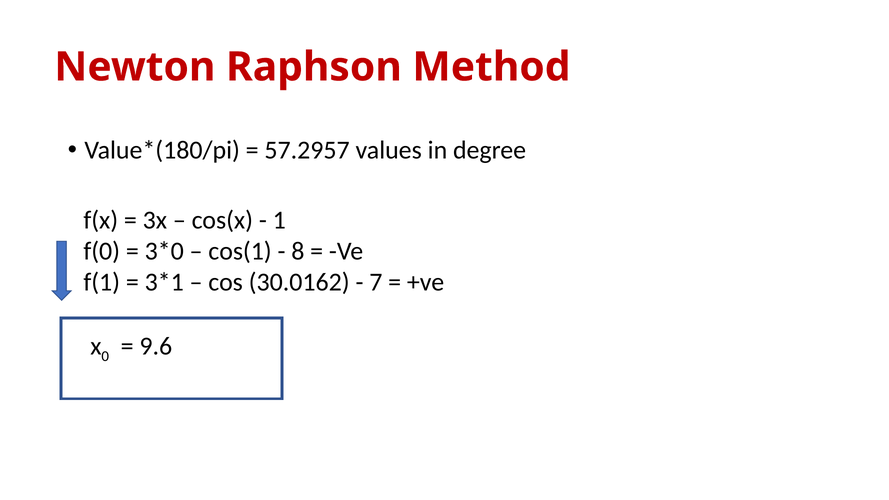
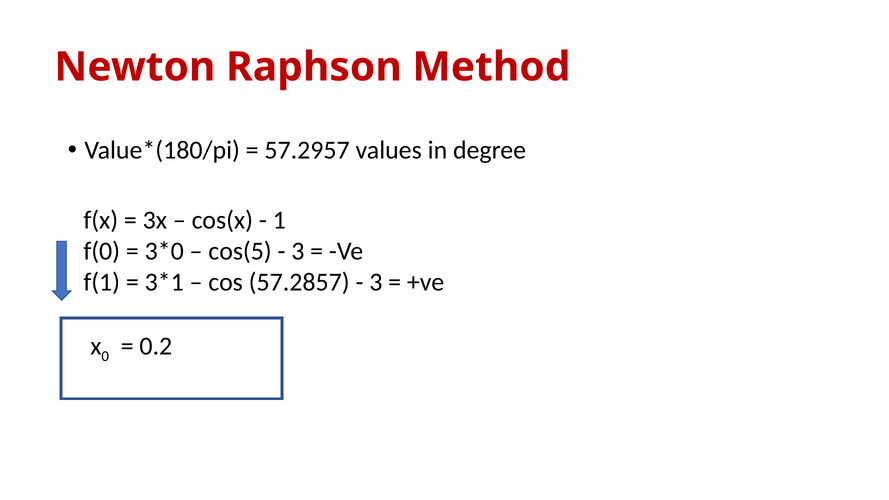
cos(1: cos(1 -> cos(5 (240, 251)
8: 8 -> 3 (298, 251)
30.0162: 30.0162 -> 57.2857 (299, 282)
7: 7 -> 3 (376, 282)
9.6: 9.6 -> 0.2 (156, 346)
